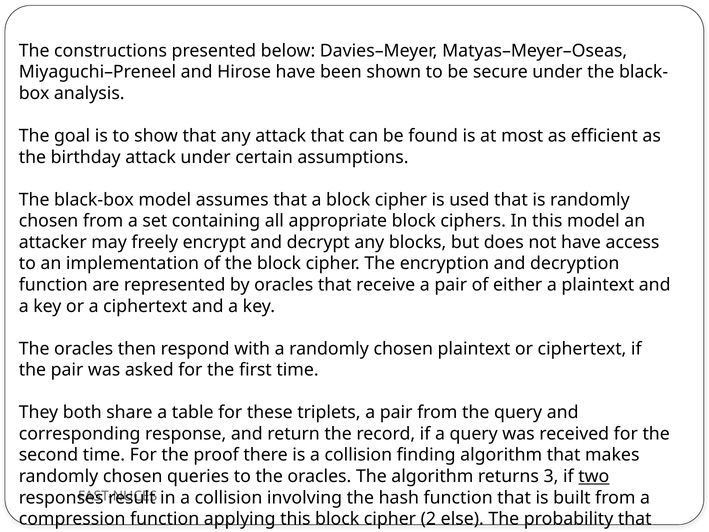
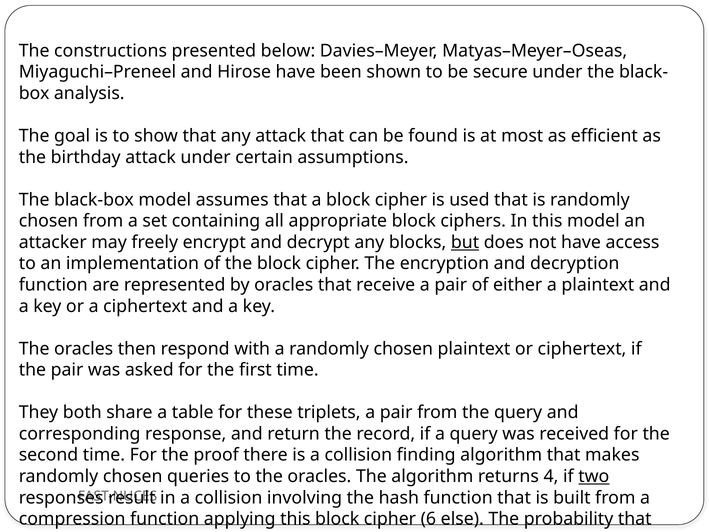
but underline: none -> present (465, 242)
3: 3 -> 4 (551, 476)
2: 2 -> 6 (428, 519)
